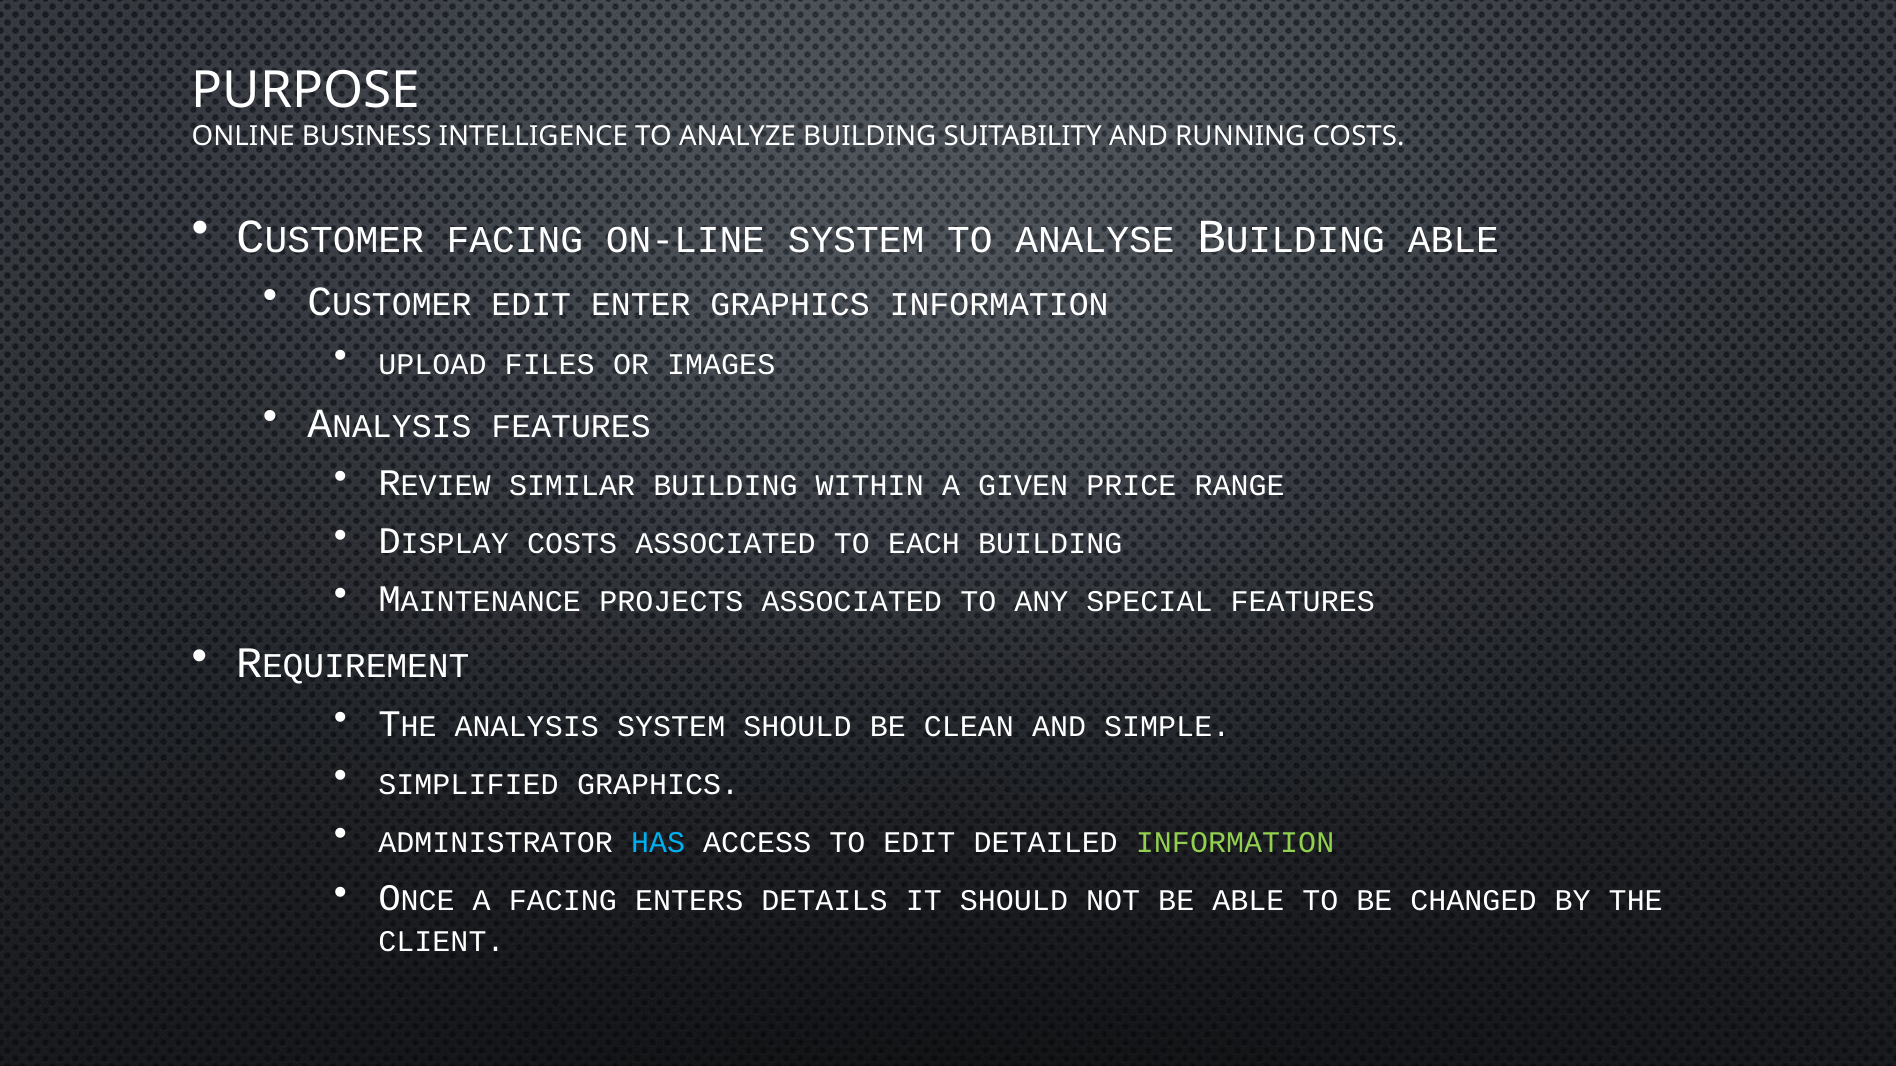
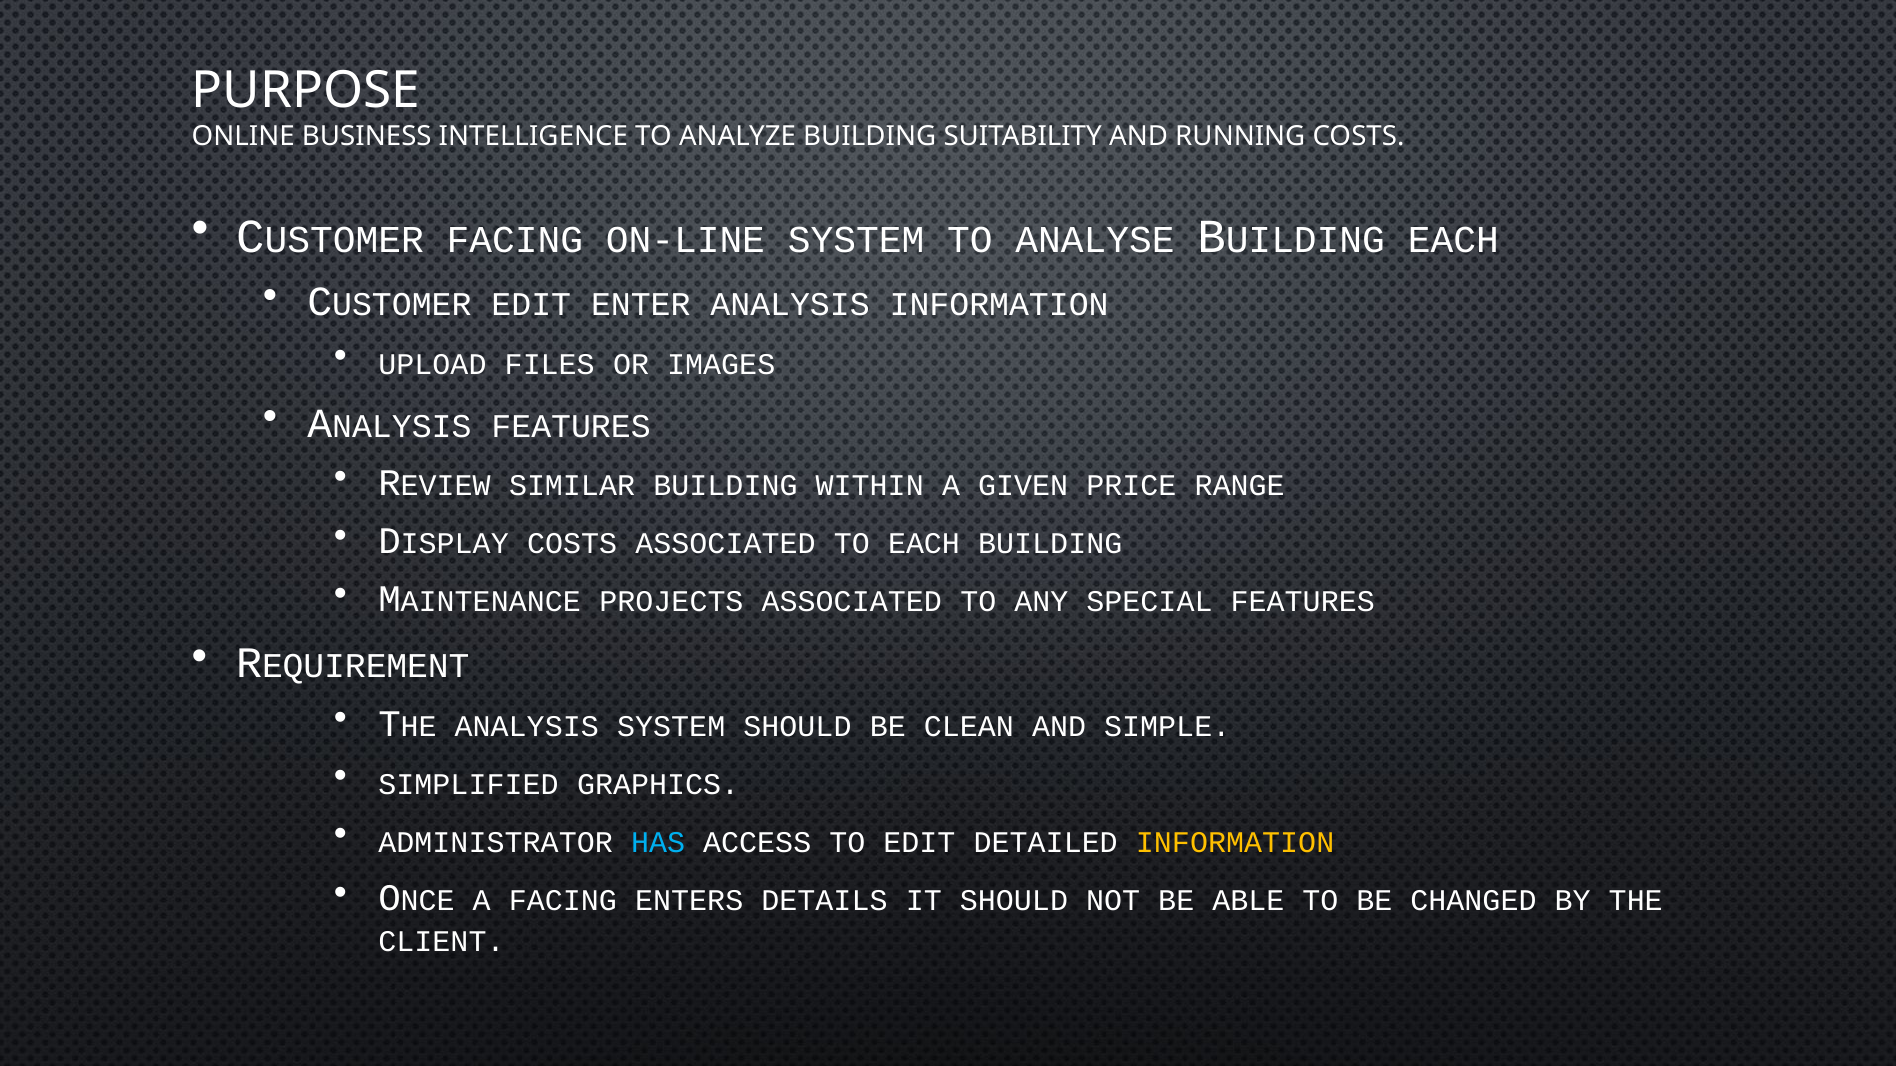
ABLE: ABLE -> EACH (1453, 240)
ENTER GRAPHICS: GRAPHICS -> ANALYSIS (790, 305)
INFORMATION colour: light green -> yellow (1235, 843)
